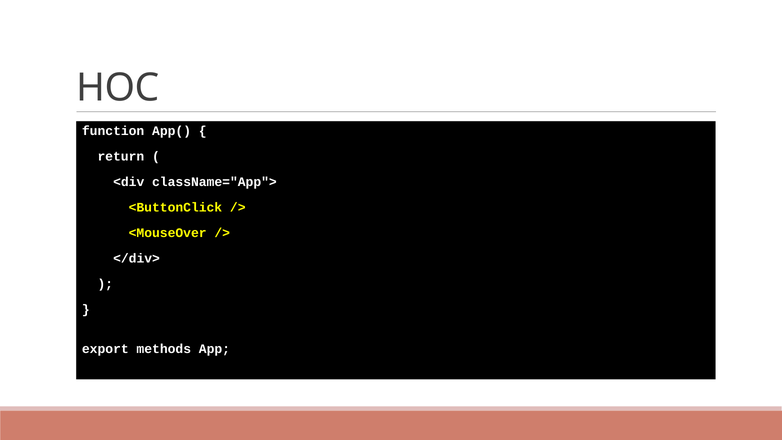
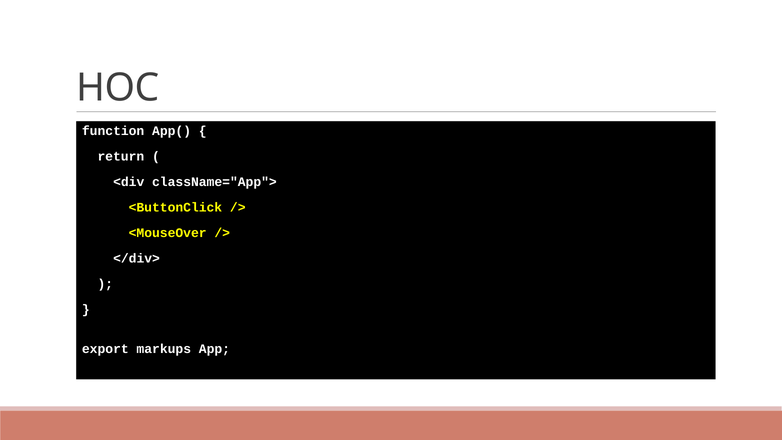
methods: methods -> markups (164, 349)
